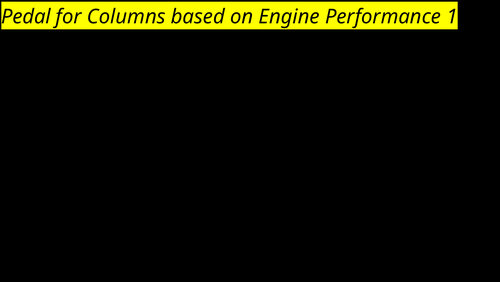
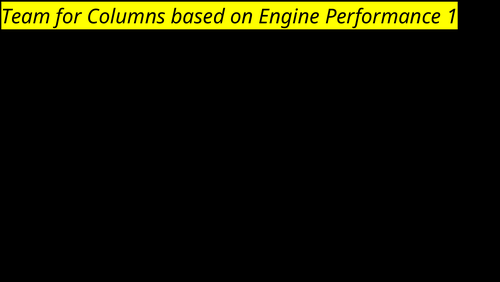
Pedal: Pedal -> Team (26, 17)
